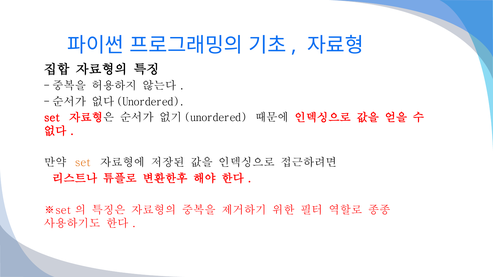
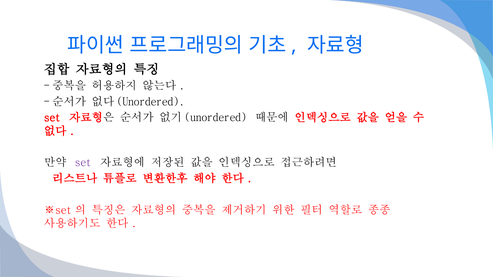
set colour: orange -> purple (83, 163)
